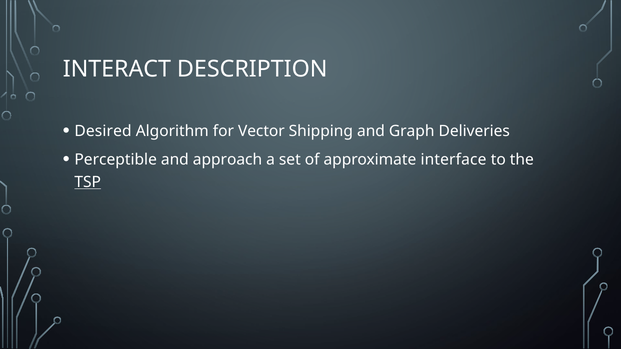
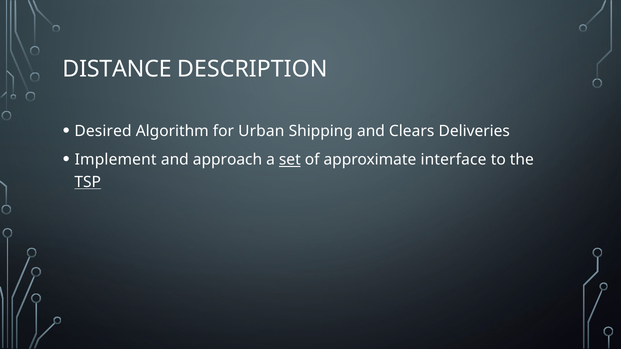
INTERACT: INTERACT -> DISTANCE (117, 69)
Vector: Vector -> Urban (261, 131)
Graph: Graph -> Clears (412, 131)
Perceptible: Perceptible -> Implement (116, 160)
set underline: none -> present (290, 160)
